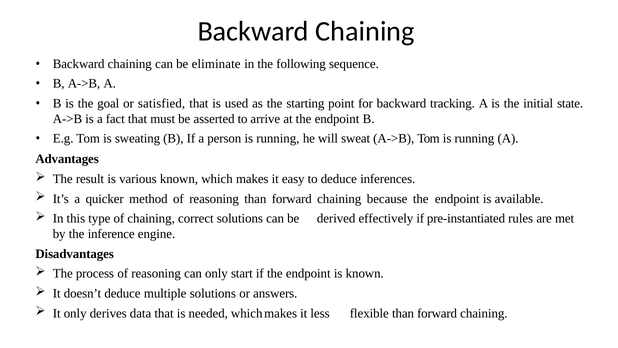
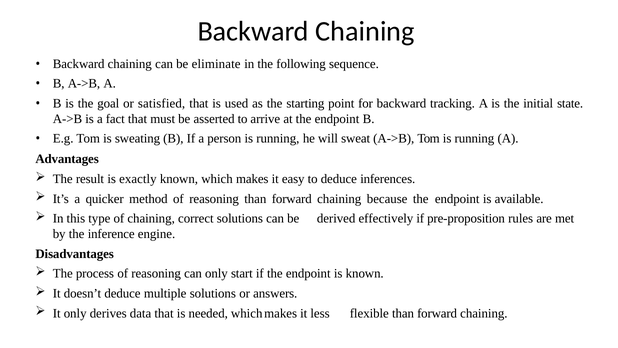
various: various -> exactly (138, 179)
pre-instantiated: pre-instantiated -> pre-proposition (466, 218)
